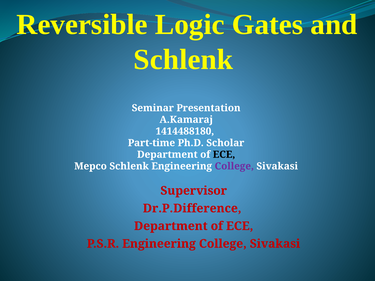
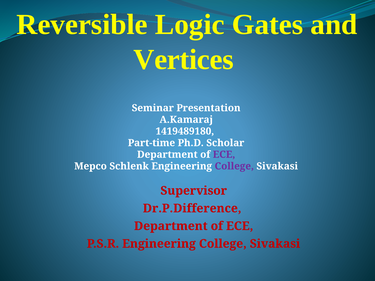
Schlenk: Schlenk -> Vertices (184, 60)
1414488180: 1414488180 -> 1419489180 (185, 131)
ECE colour: black -> purple (224, 155)
